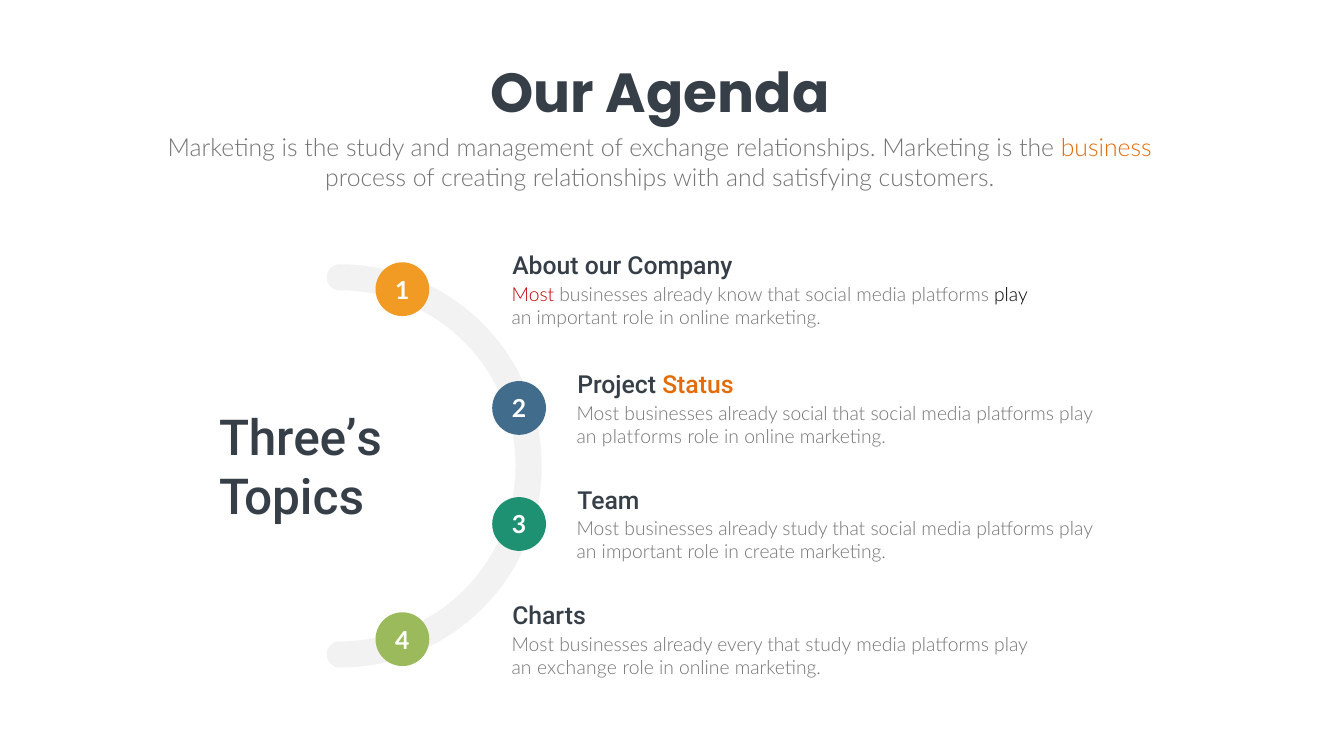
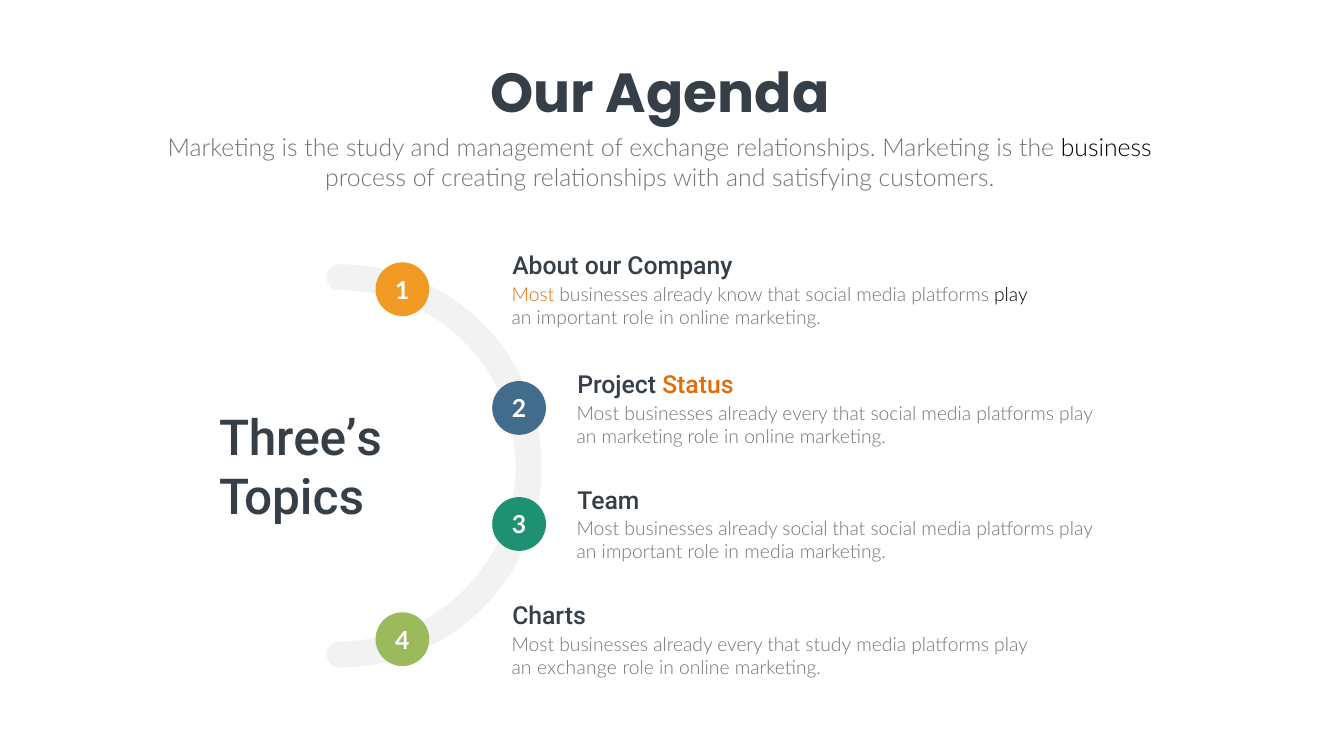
business colour: orange -> black (1106, 148)
Most colour: red -> orange (533, 295)
social: social -> every (805, 414)
an platforms: platforms -> marketing (642, 437)
already study: study -> social (805, 529)
in create: create -> media (769, 552)
